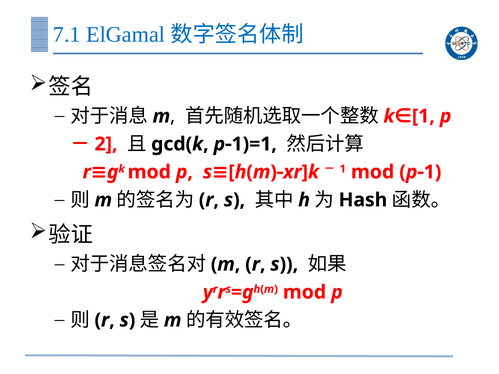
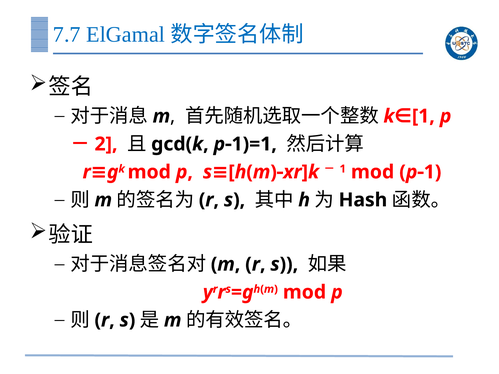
7.1: 7.1 -> 7.7 (67, 34)
